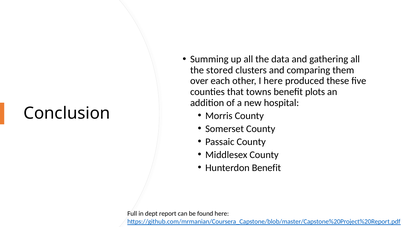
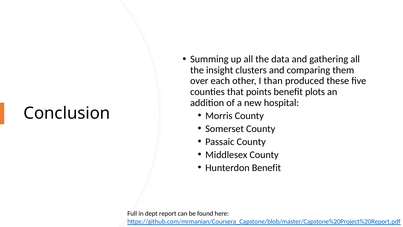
stored: stored -> insight (220, 70)
I here: here -> than (273, 81)
towns: towns -> points (259, 92)
